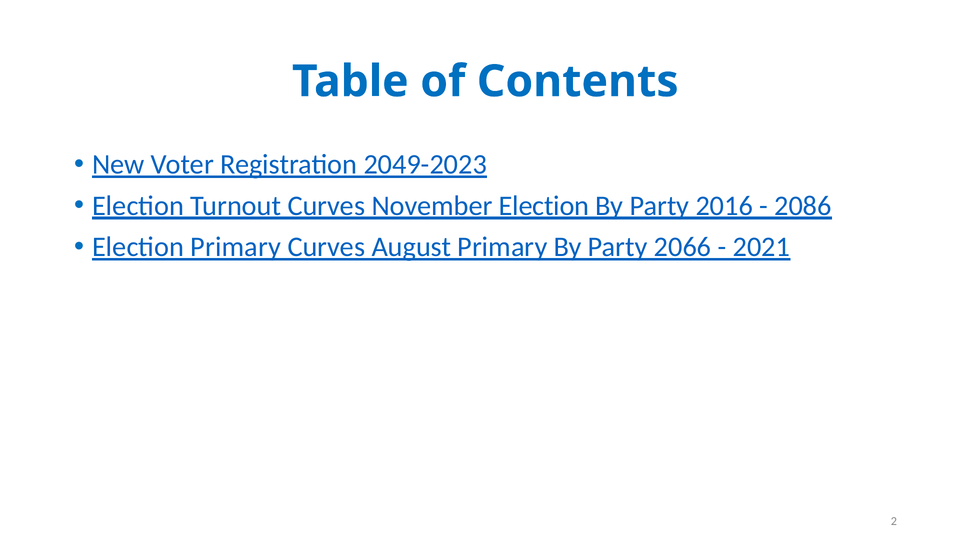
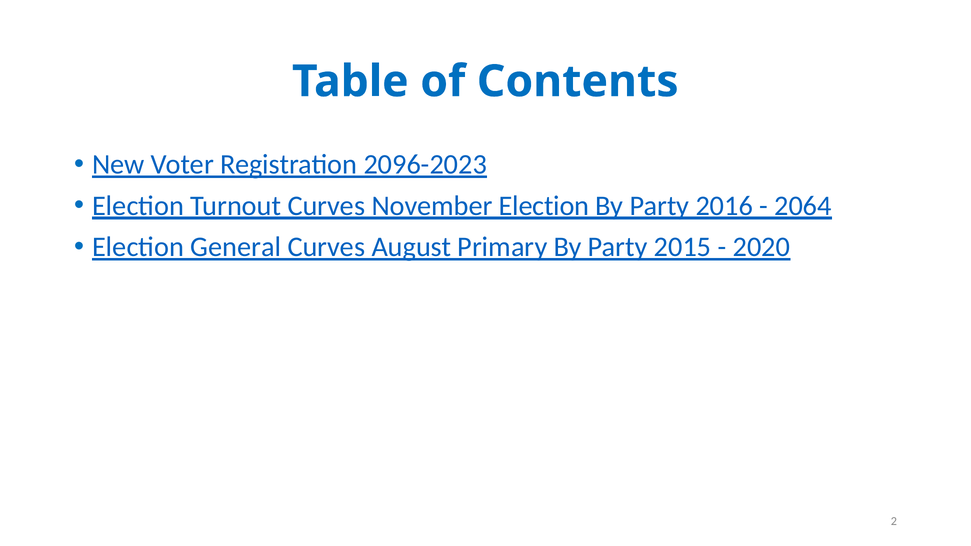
2049-2023: 2049-2023 -> 2096-2023 (425, 165)
2086: 2086 -> 2064 (803, 206)
Election Primary: Primary -> General (236, 247)
2066: 2066 -> 2015 (683, 247)
2021: 2021 -> 2020 (761, 247)
